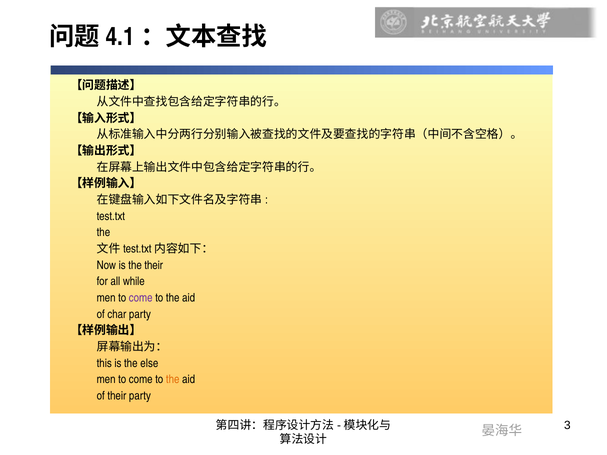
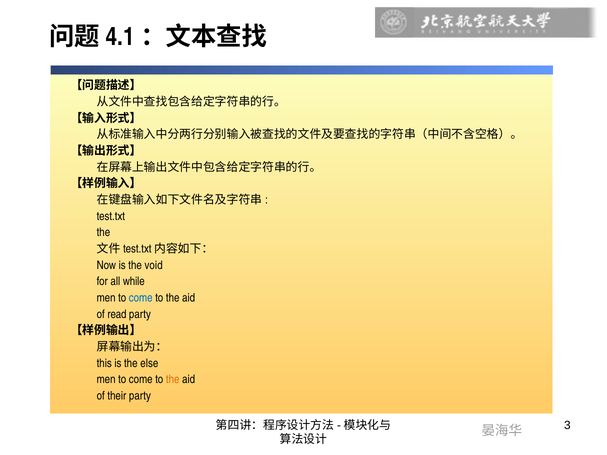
the their: their -> void (154, 265)
come colour: purple -> blue (141, 298)
char: char -> read (117, 314)
